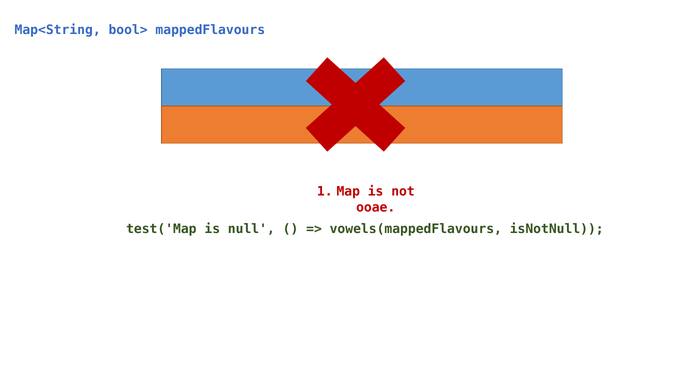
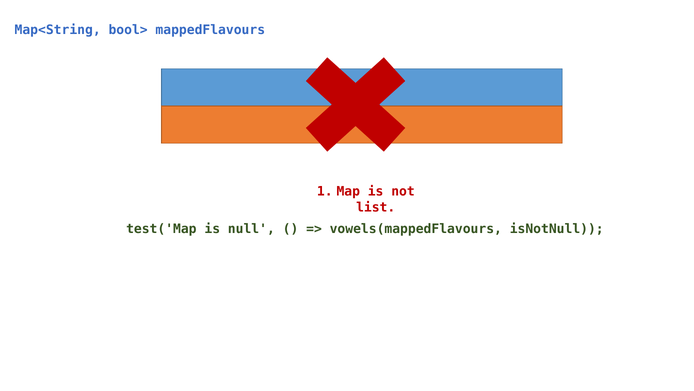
ooae: ooae -> list (376, 207)
